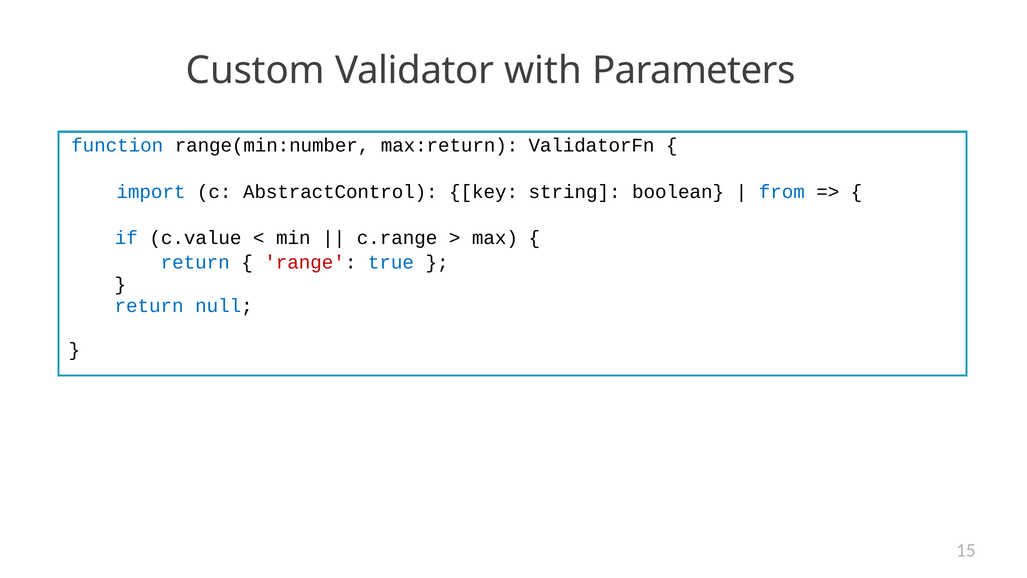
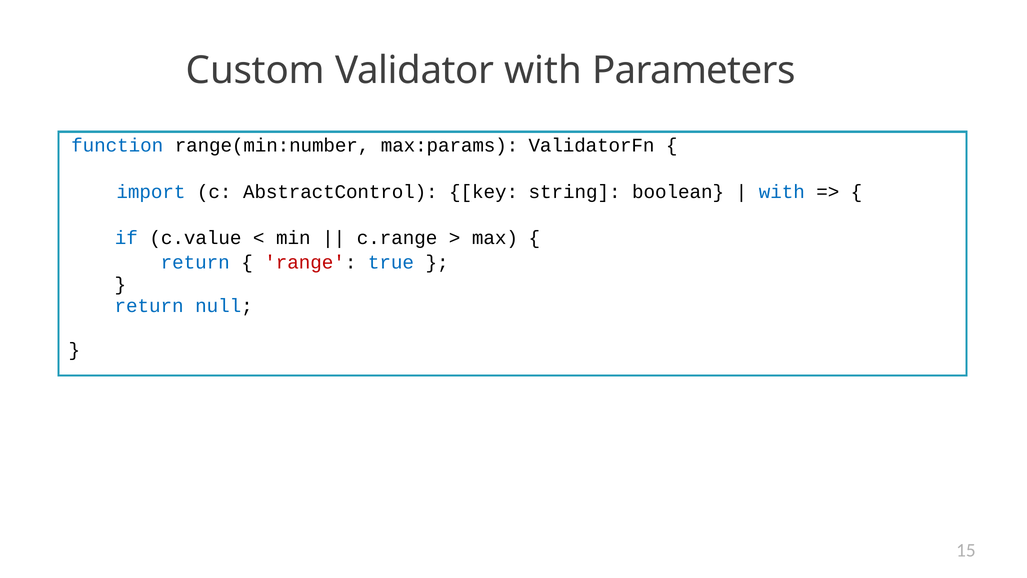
max:return: max:return -> max:params (450, 145)
from: from -> with (782, 192)
